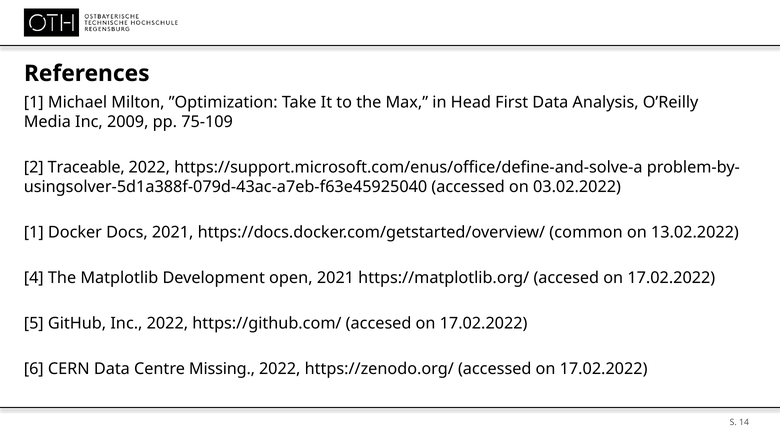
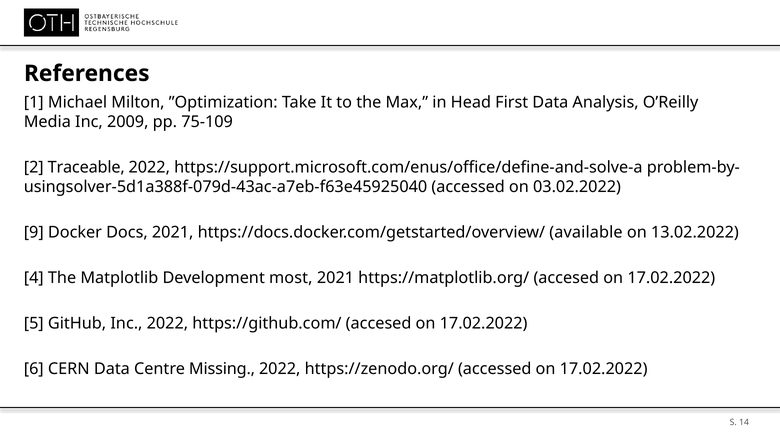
1: 1 -> 9 (34, 232)
common: common -> available (586, 232)
open: open -> most (291, 278)
